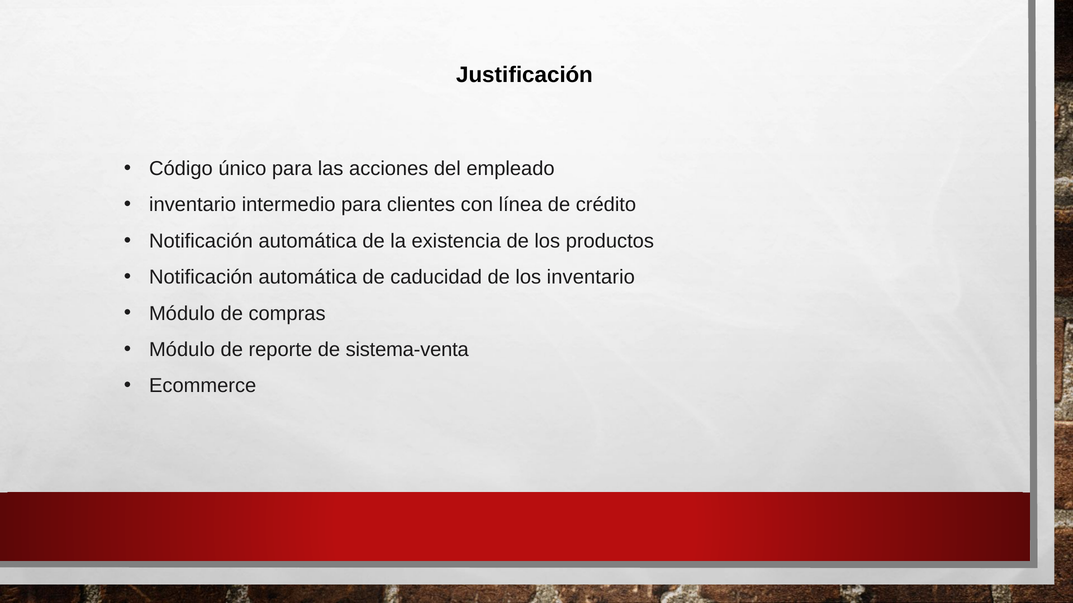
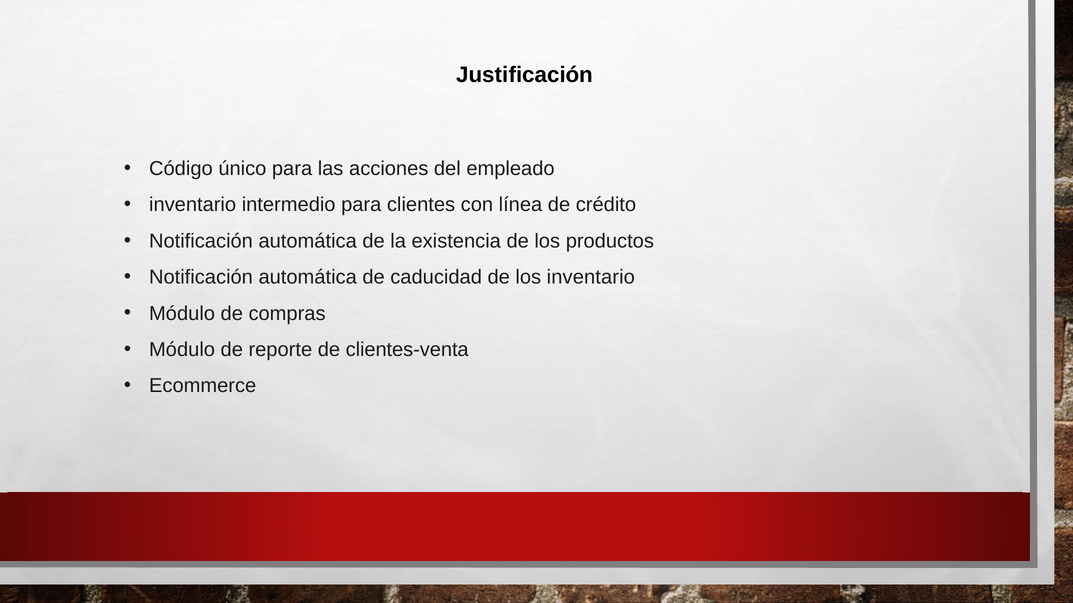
sistema-venta: sistema-venta -> clientes-venta (407, 350)
